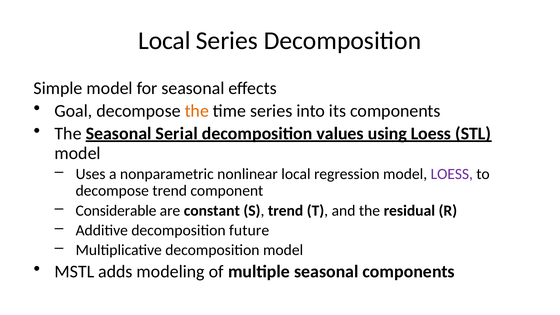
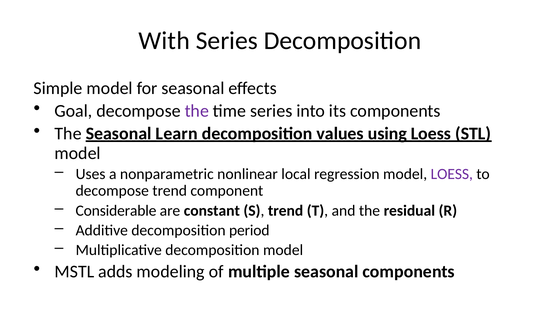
Local: Local -> With (164, 41)
the colour: orange -> purple (197, 111)
Serial: Serial -> Learn (177, 134)
future: future -> period (249, 230)
